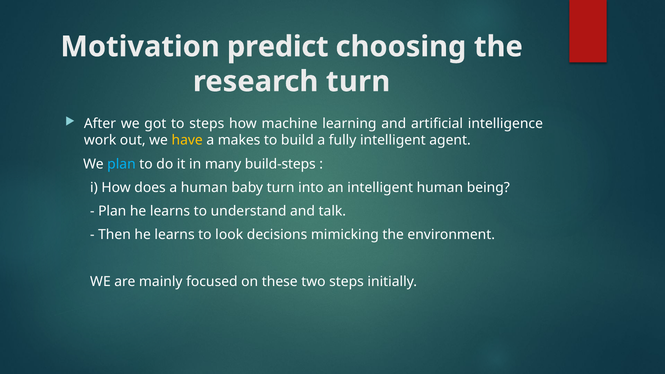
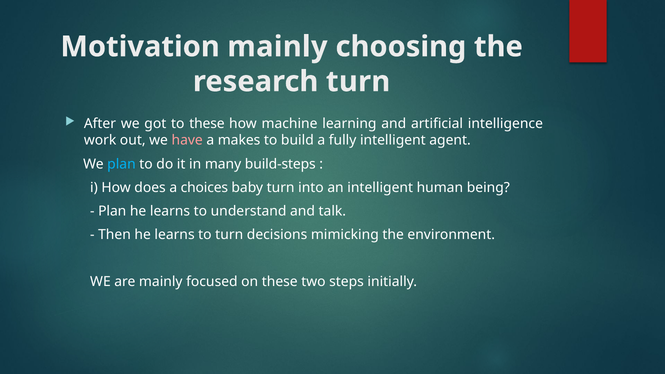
Motivation predict: predict -> mainly (278, 47)
to steps: steps -> these (207, 124)
have colour: yellow -> pink (187, 140)
a human: human -> choices (204, 188)
to look: look -> turn (229, 235)
